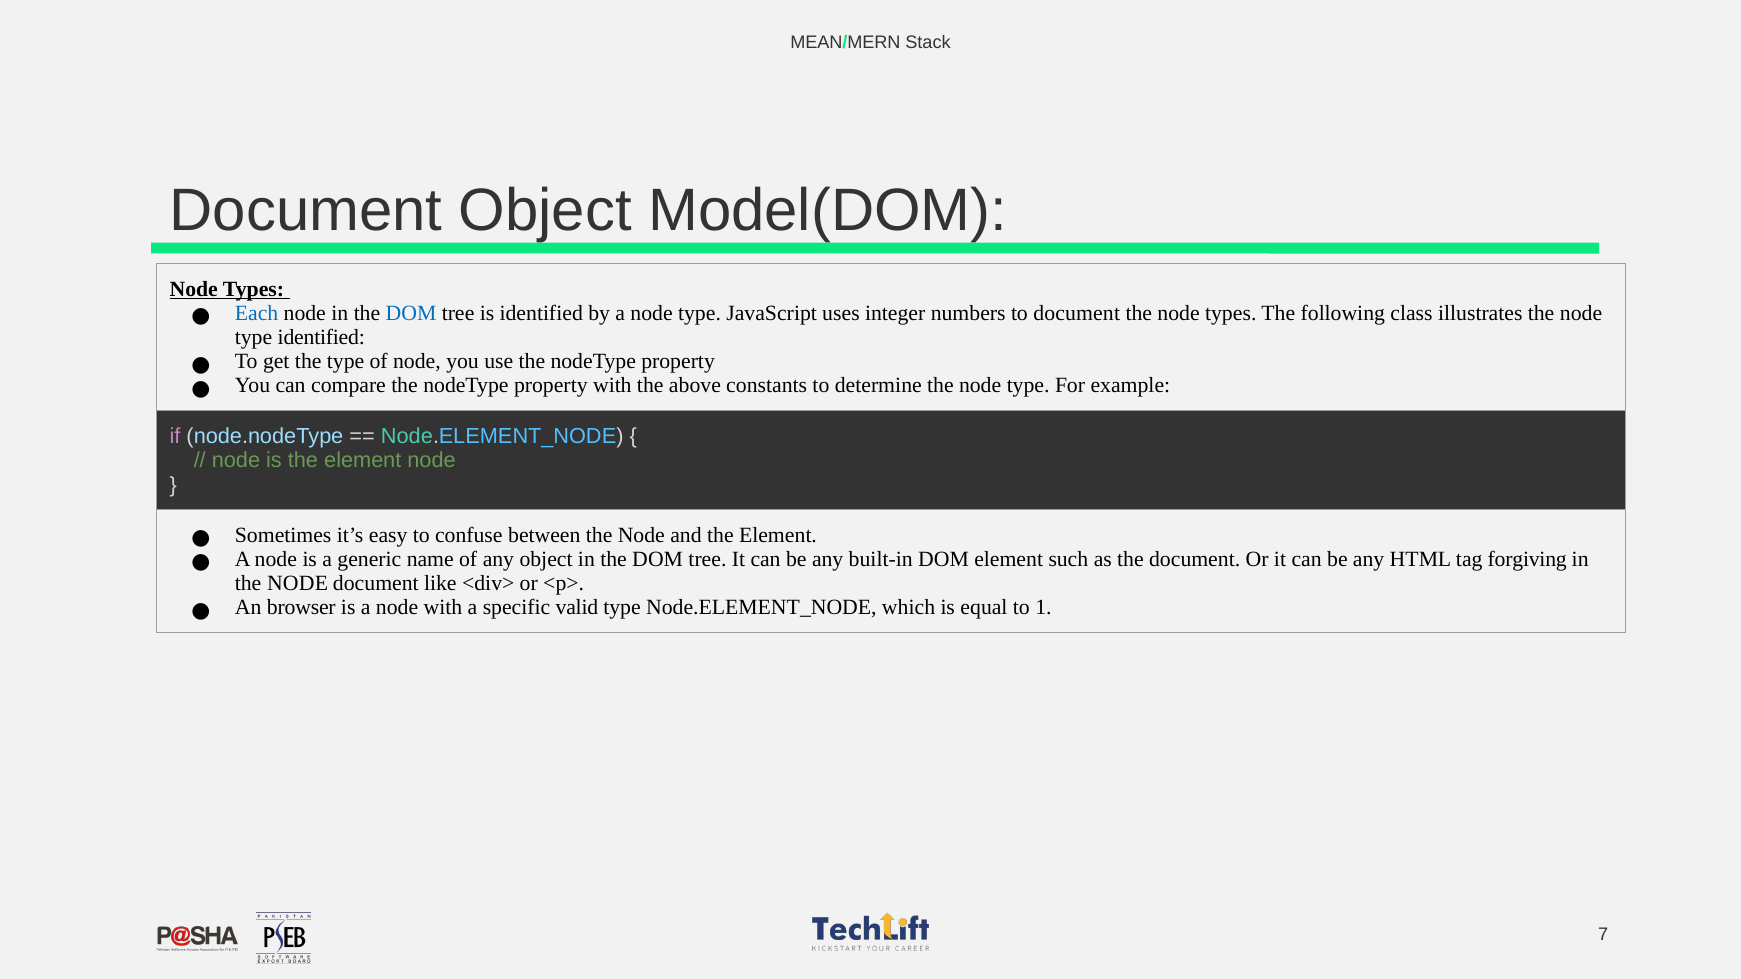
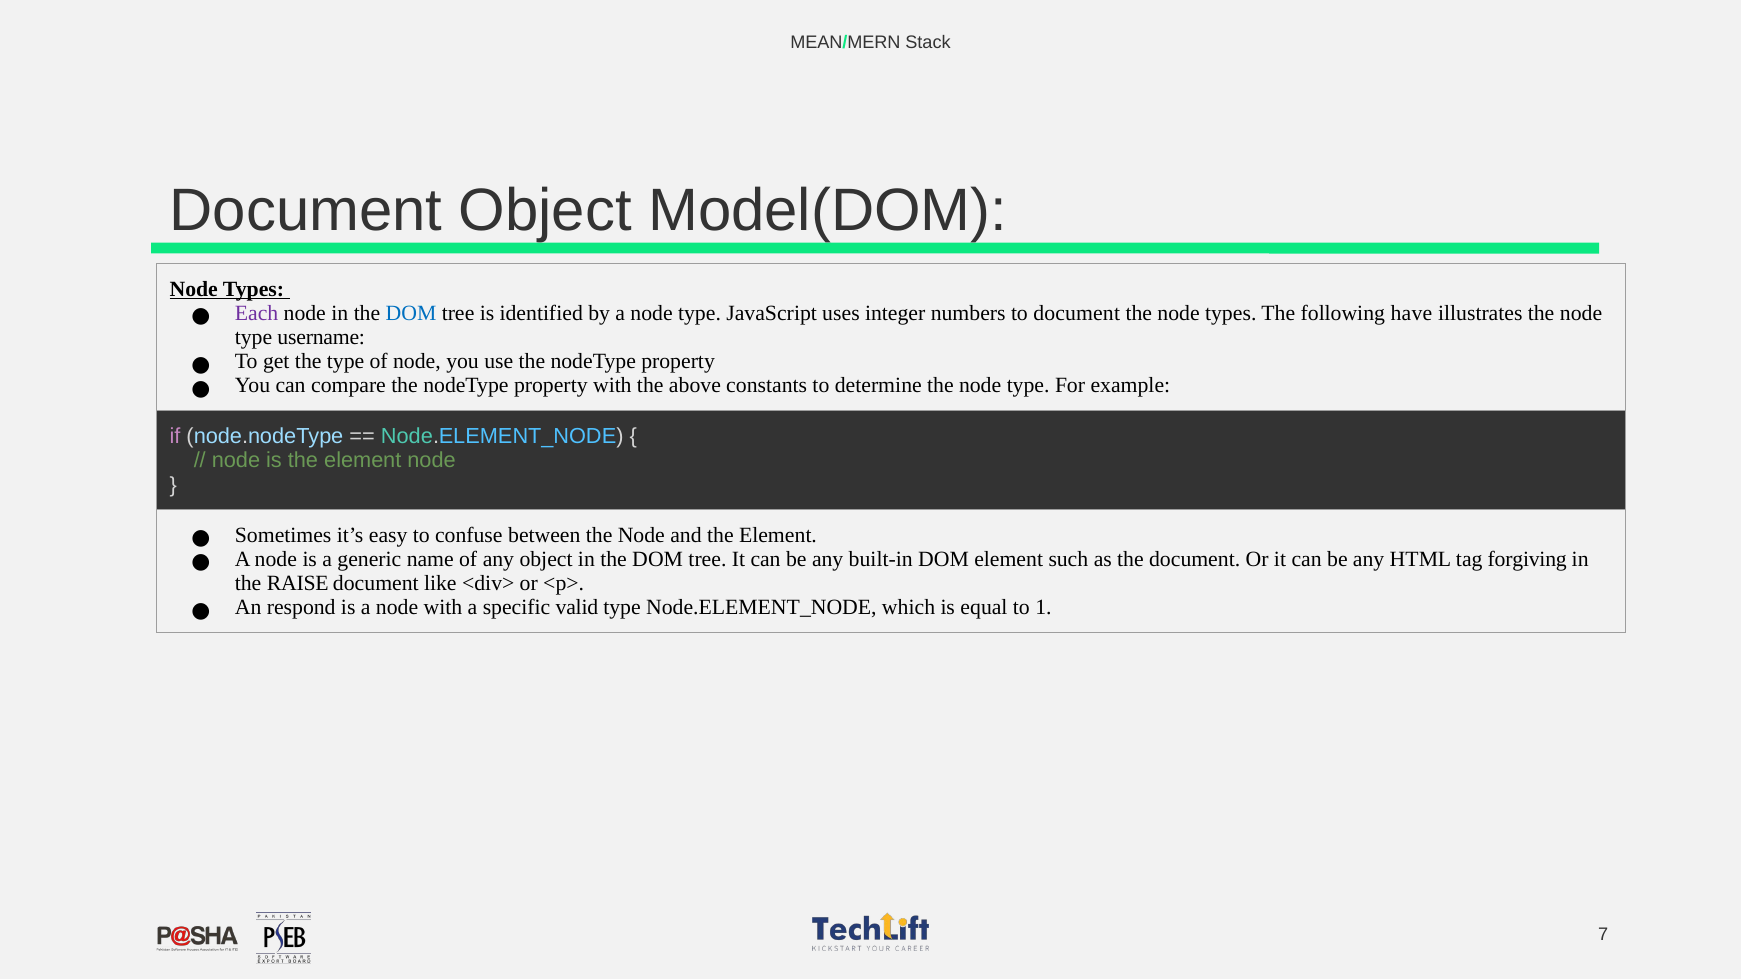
Each colour: blue -> purple (257, 313)
class: class -> have (1411, 313)
type identified: identified -> username (321, 337)
NODE: NODE -> RAISE (298, 583)
browser: browser -> respond (301, 607)
